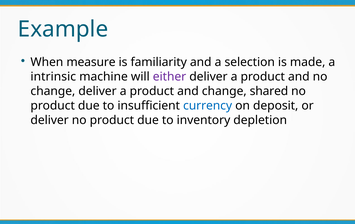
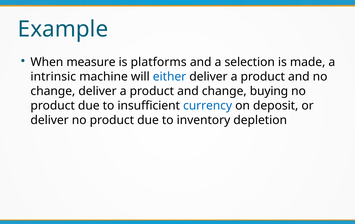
familiarity: familiarity -> platforms (159, 62)
either colour: purple -> blue (169, 77)
shared: shared -> buying (269, 91)
